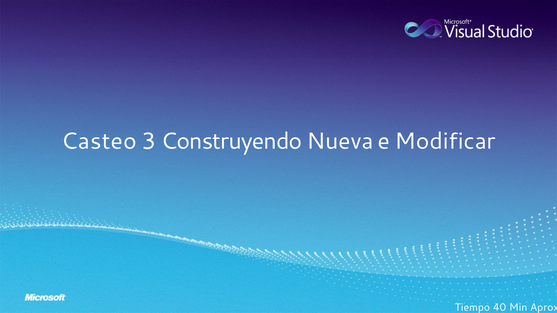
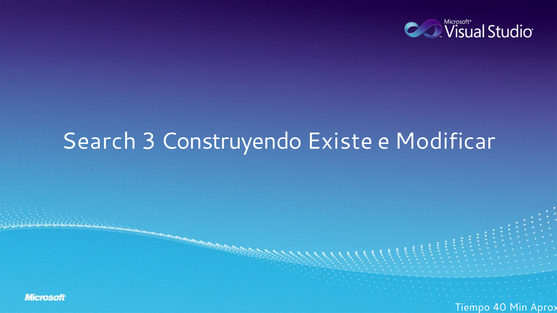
Casteo: Casteo -> Search (99, 141)
Nueva: Nueva -> Existe (340, 141)
